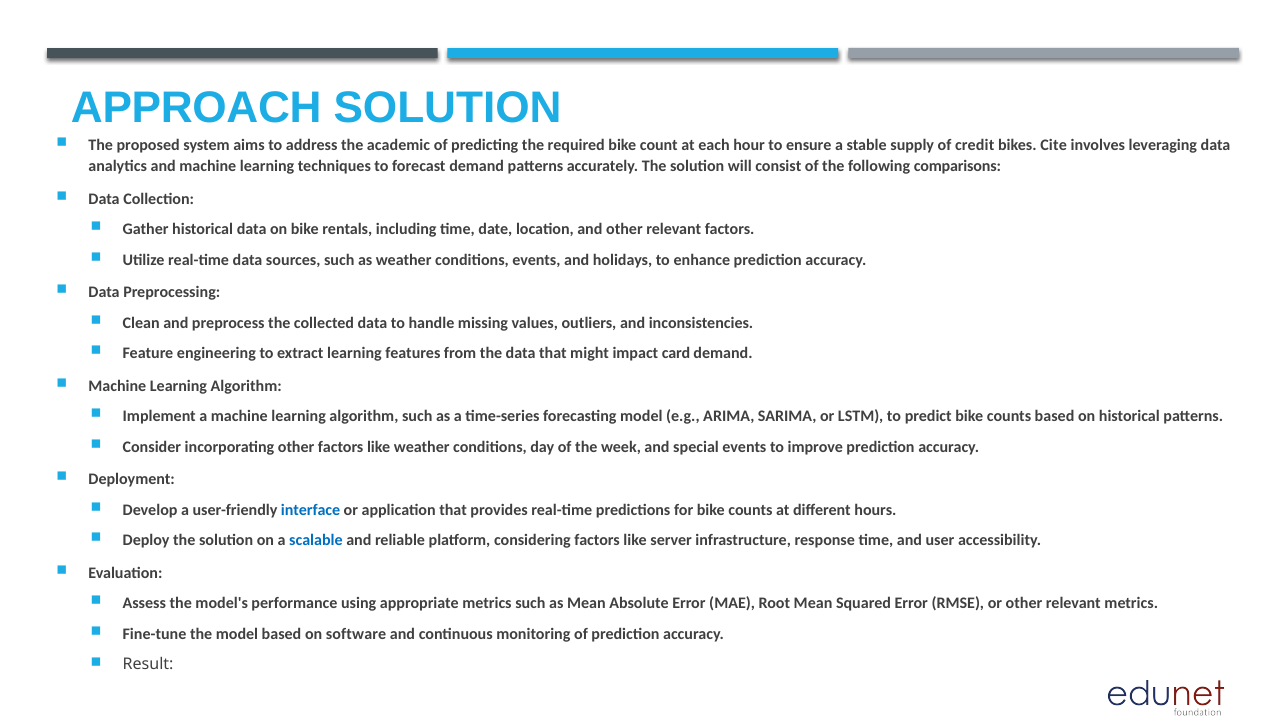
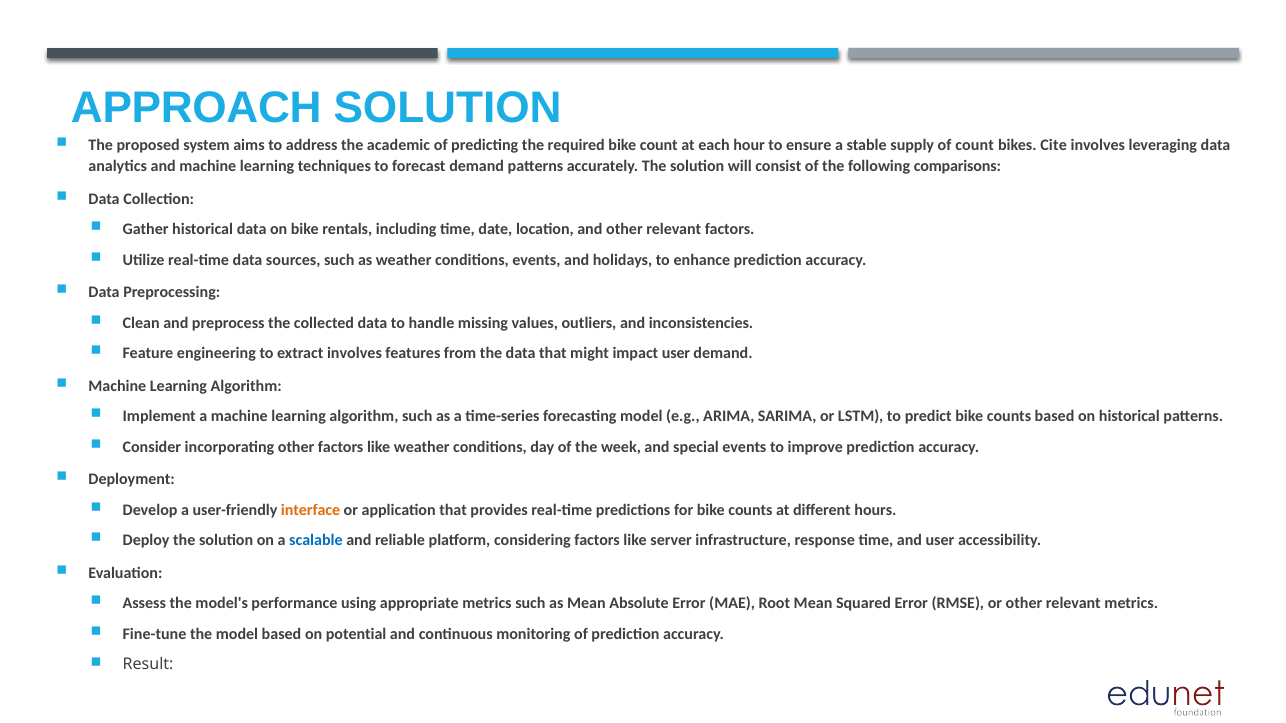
of credit: credit -> count (975, 145)
extract learning: learning -> involves (354, 354)
impact card: card -> user (676, 354)
interface colour: blue -> orange (311, 510)
software: software -> potential (356, 634)
